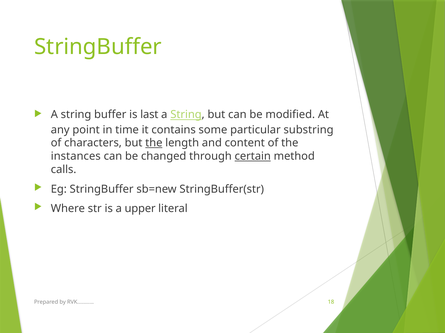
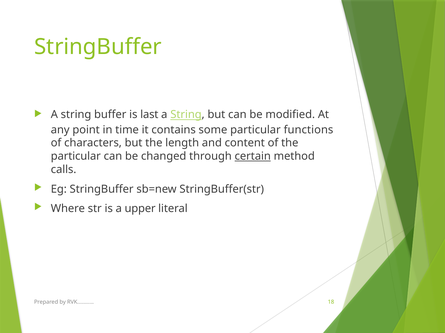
substring: substring -> functions (309, 130)
the underline: present -> none (154, 143)
instances: instances -> particular (76, 157)
